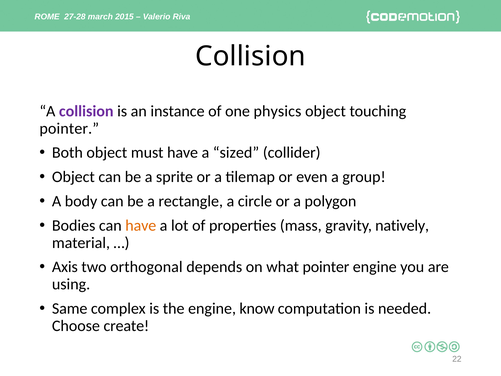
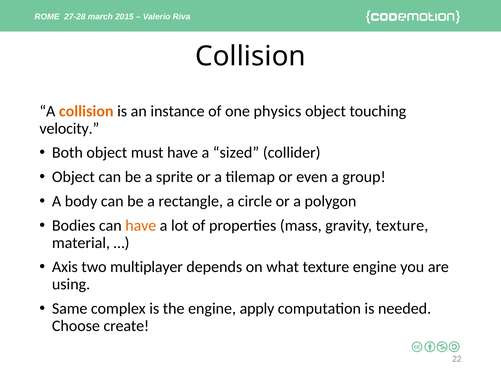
collision colour: purple -> orange (86, 111)
pointer: pointer -> velocity (69, 128)
gravity natively: natively -> texture (402, 225)
orthogonal: orthogonal -> multiplayer (146, 267)
what pointer: pointer -> texture (326, 267)
know: know -> apply (257, 308)
